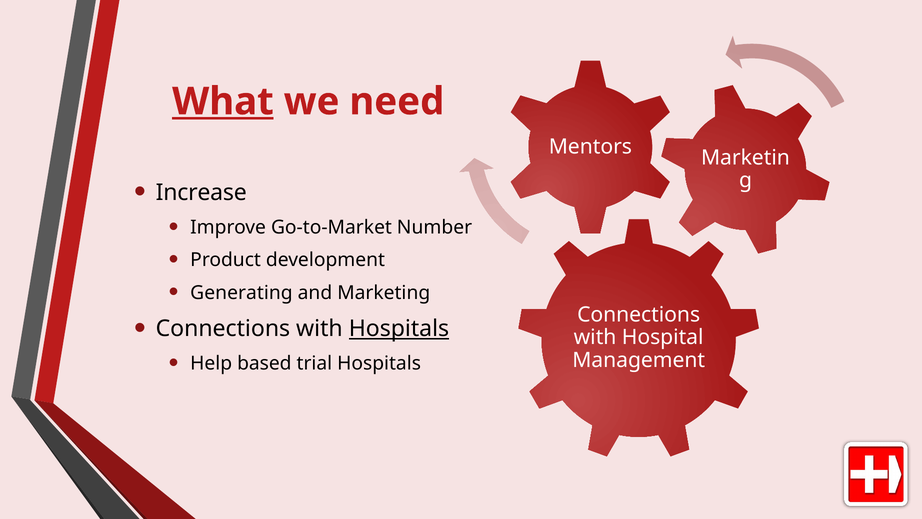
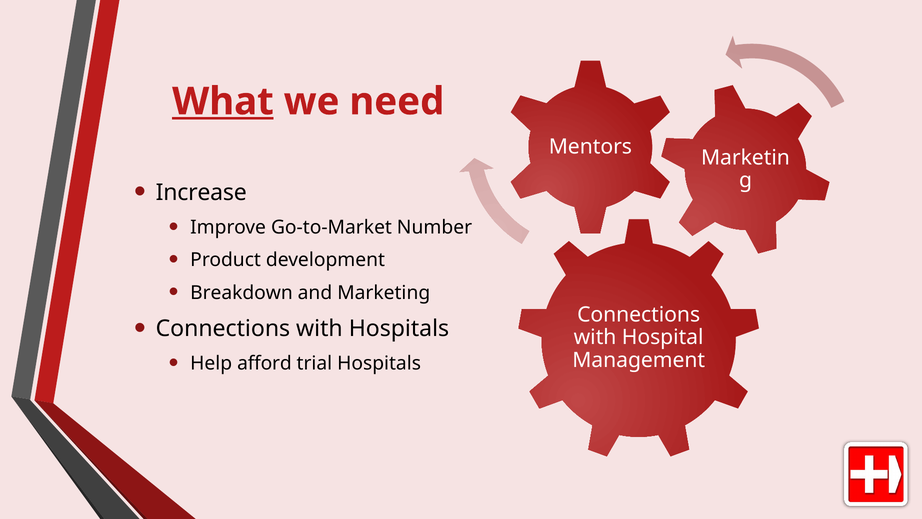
Generating: Generating -> Breakdown (242, 292)
Hospitals underline: present -> none (399, 328)
based: based -> afford (264, 363)
